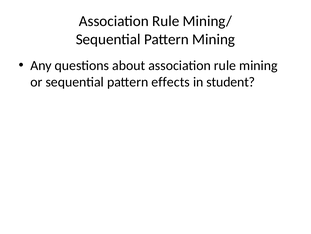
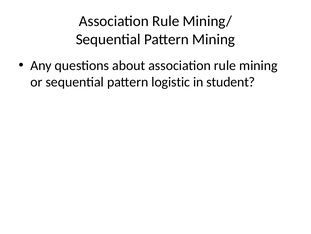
effects: effects -> logistic (171, 82)
